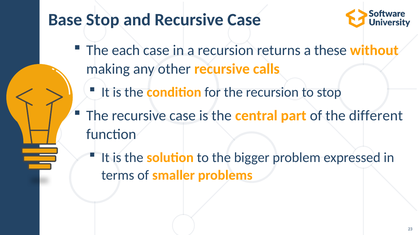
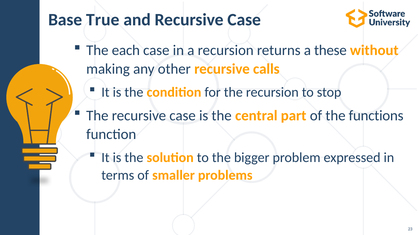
Base Stop: Stop -> True (103, 20)
different: different -> functions (376, 116)
